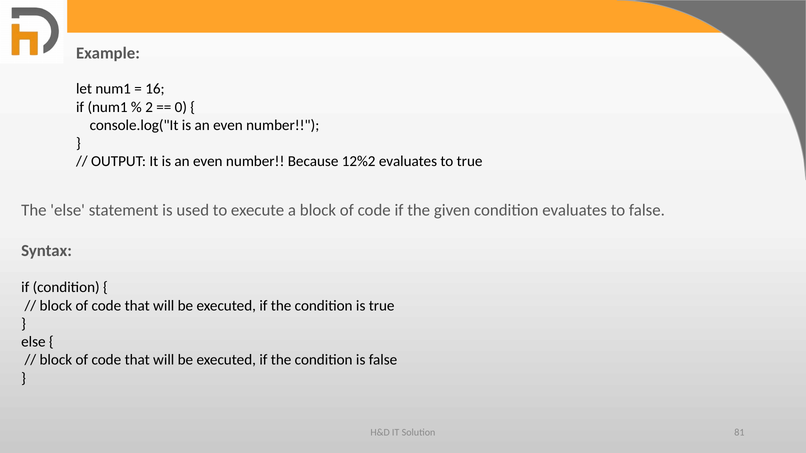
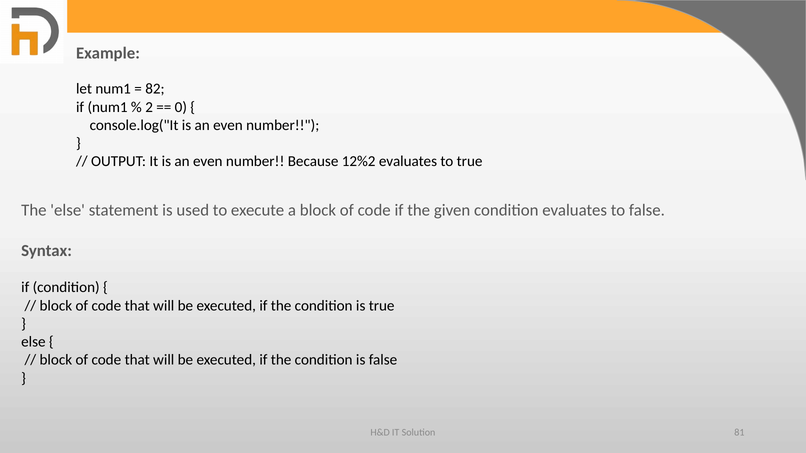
16: 16 -> 82 (155, 89)
